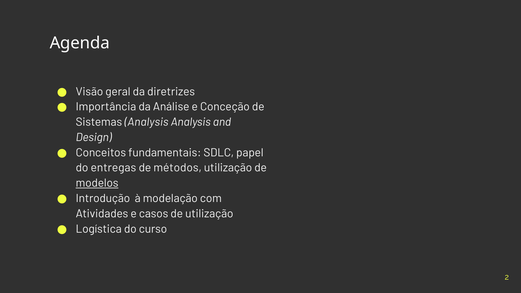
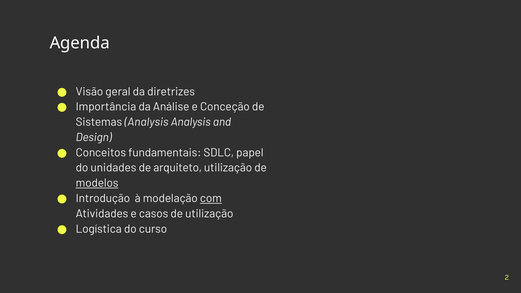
entregas: entregas -> unidades (113, 168)
métodos: métodos -> arquiteto (178, 168)
com underline: none -> present (211, 198)
